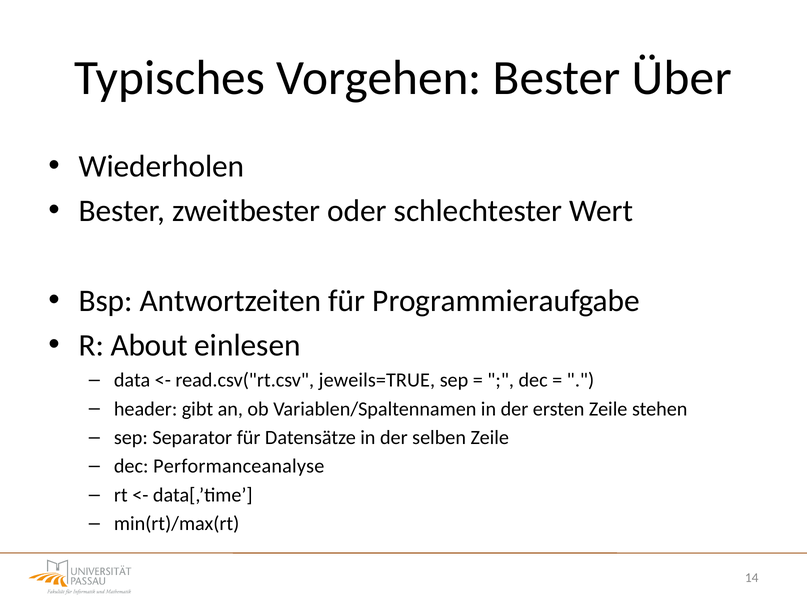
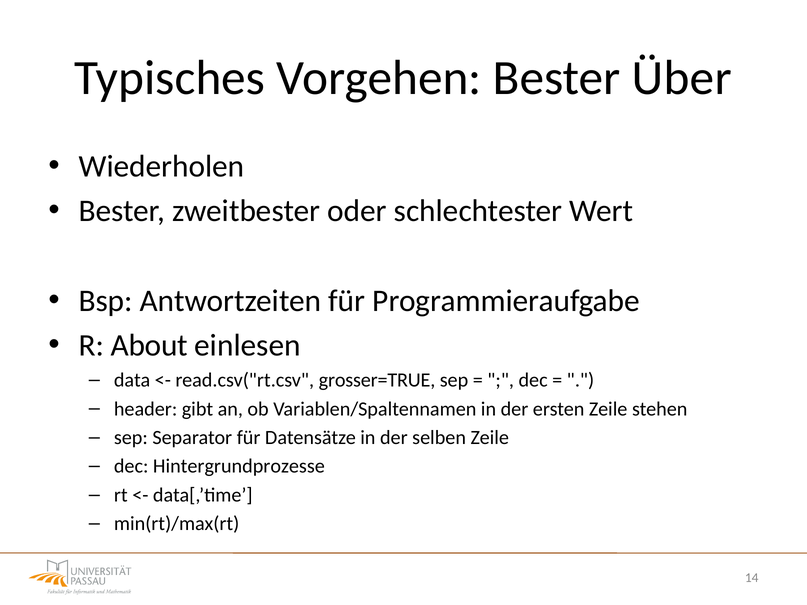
jeweils=TRUE: jeweils=TRUE -> grosser=TRUE (377, 380)
Performanceanalyse: Performanceanalyse -> Hintergrundprozesse (239, 466)
